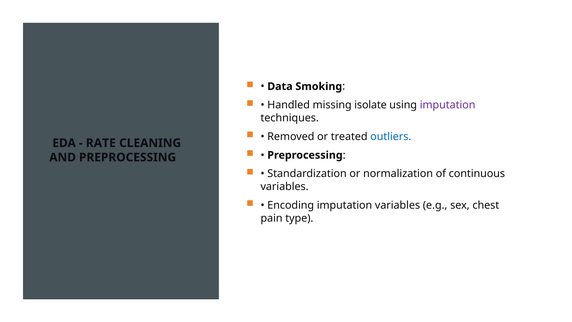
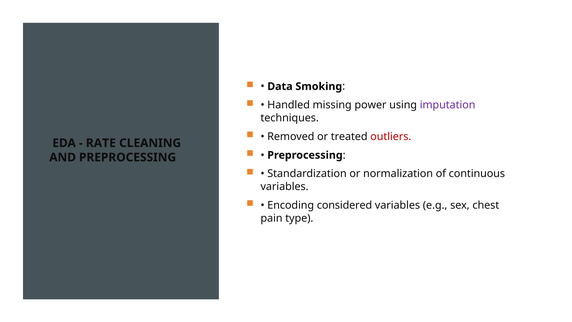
isolate: isolate -> power (370, 105)
outliers colour: blue -> red (391, 136)
Encoding imputation: imputation -> considered (344, 205)
